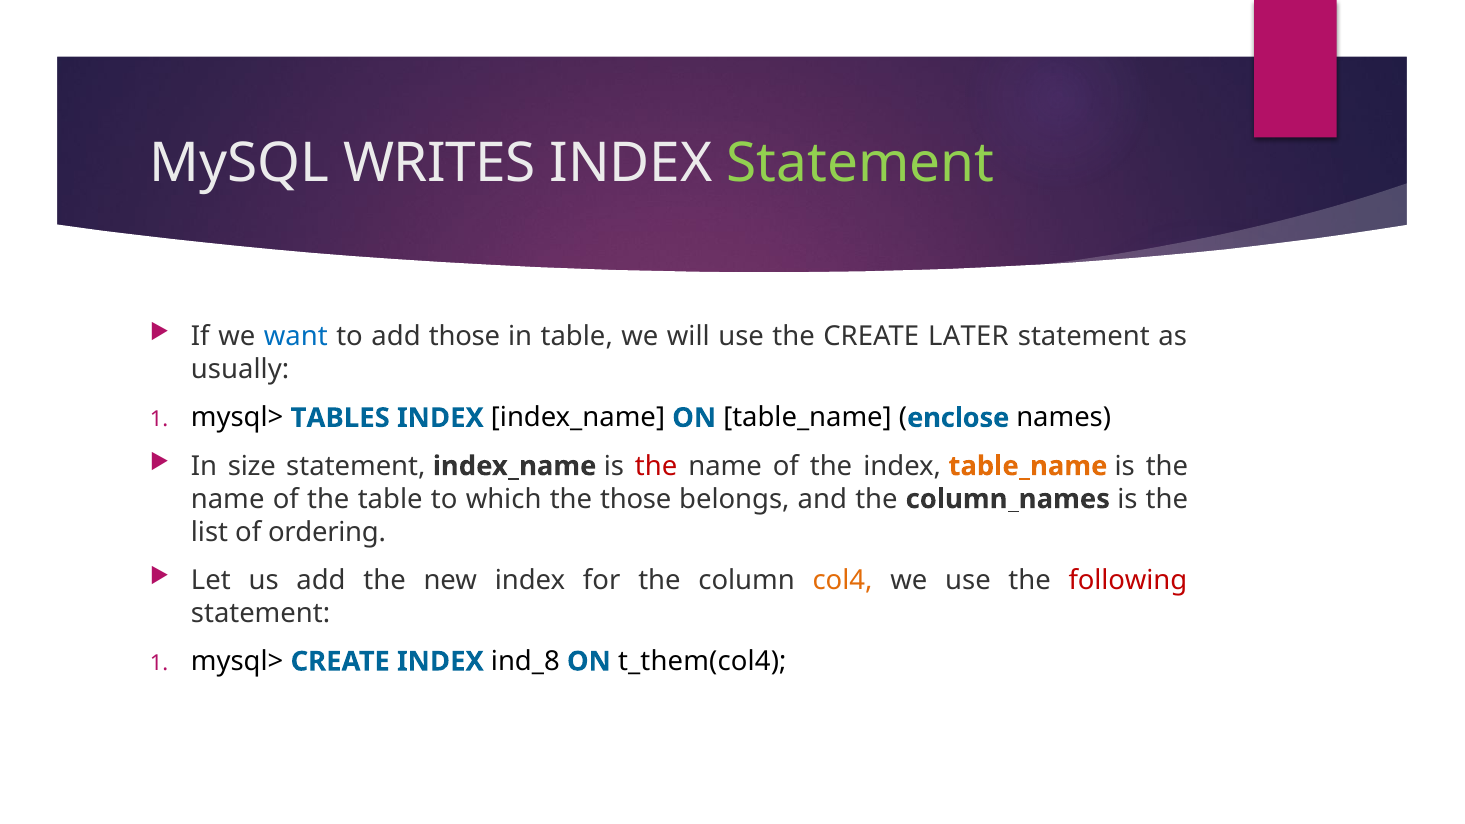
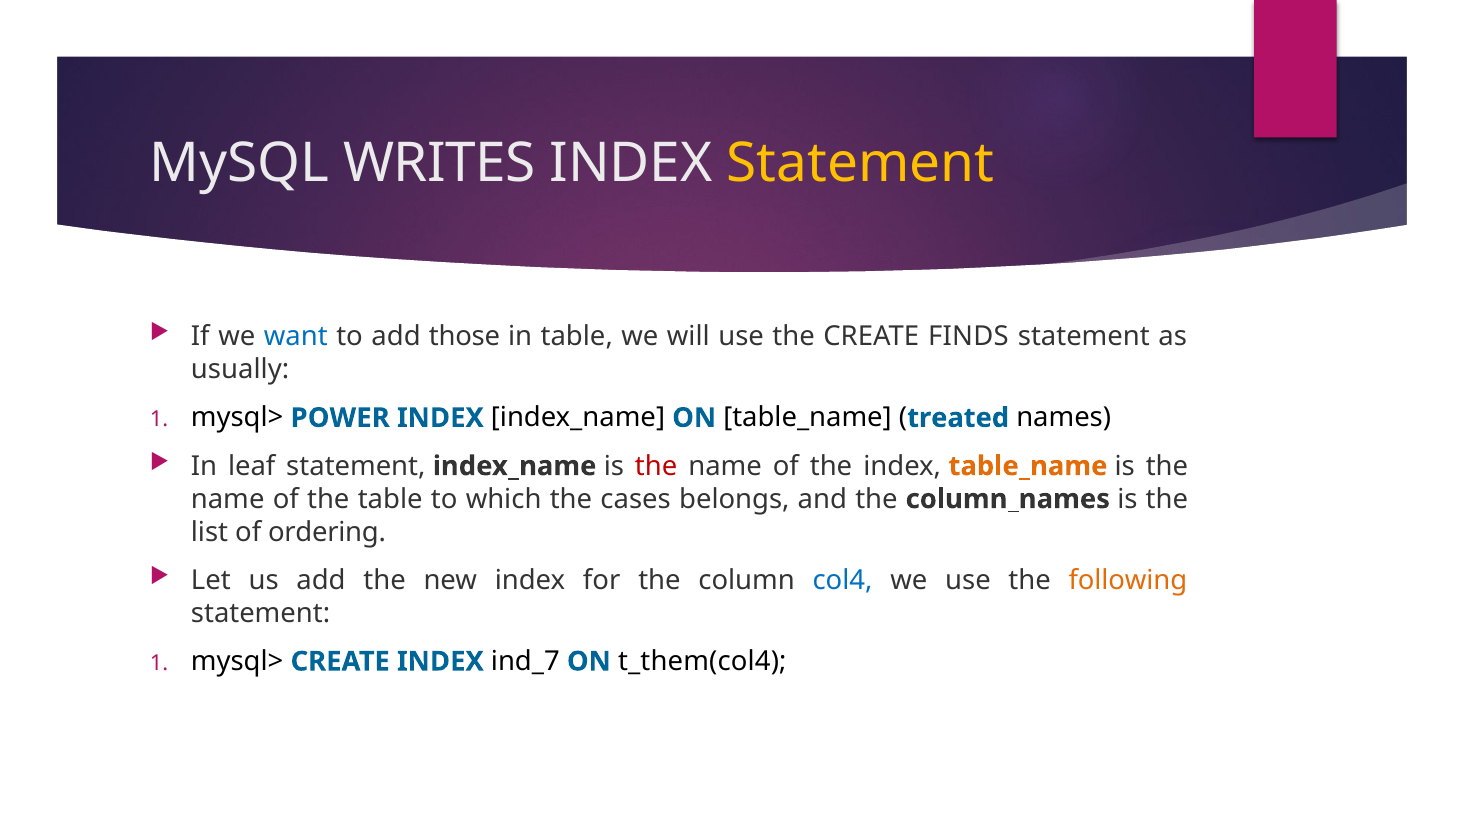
Statement colour: light green -> yellow (861, 163)
LATER: LATER -> FINDS (968, 337)
TABLES: TABLES -> POWER (340, 418)
enclose: enclose -> treated (958, 418)
size: size -> leaf (252, 466)
the those: those -> cases (636, 499)
col4 colour: orange -> blue (843, 580)
following colour: red -> orange (1128, 580)
ind_8: ind_8 -> ind_7 (525, 662)
